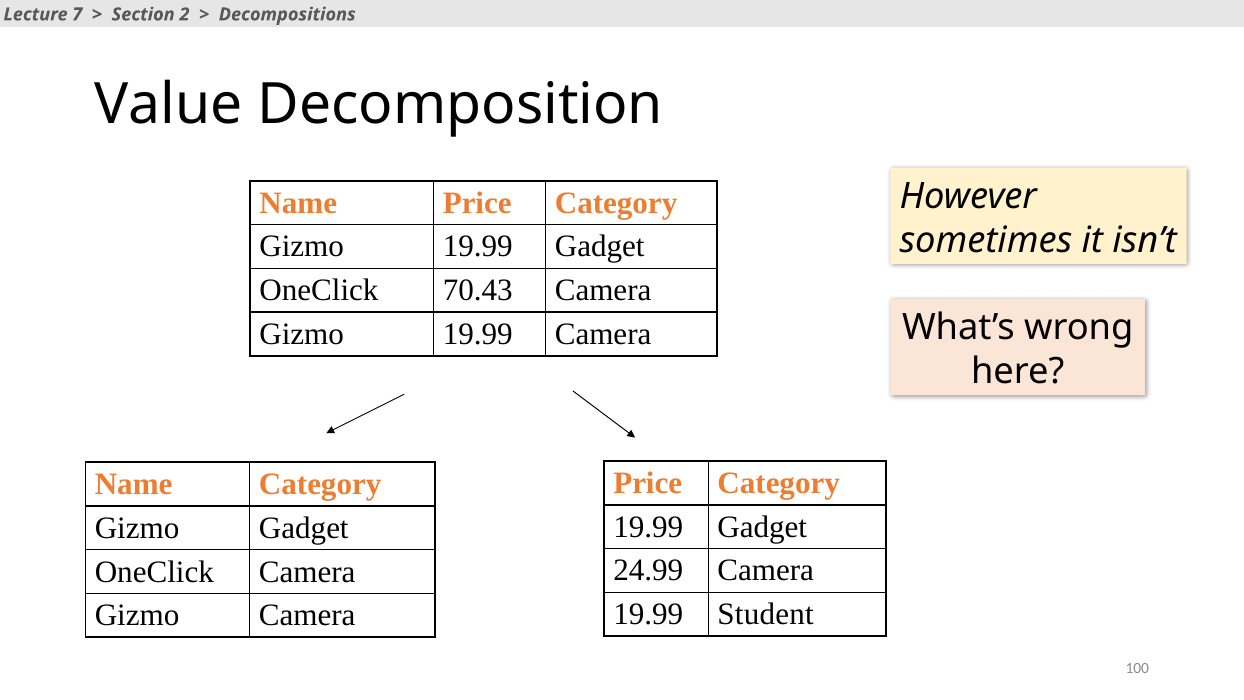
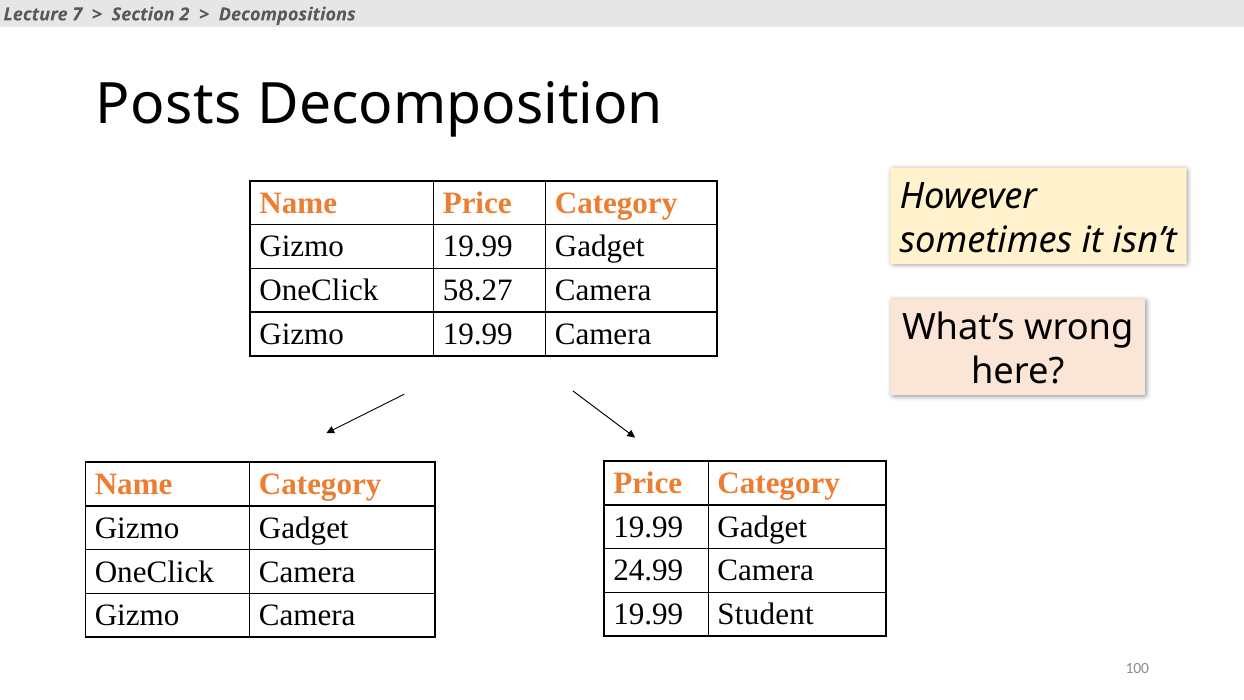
Value: Value -> Posts (169, 104)
70.43: 70.43 -> 58.27 (478, 290)
